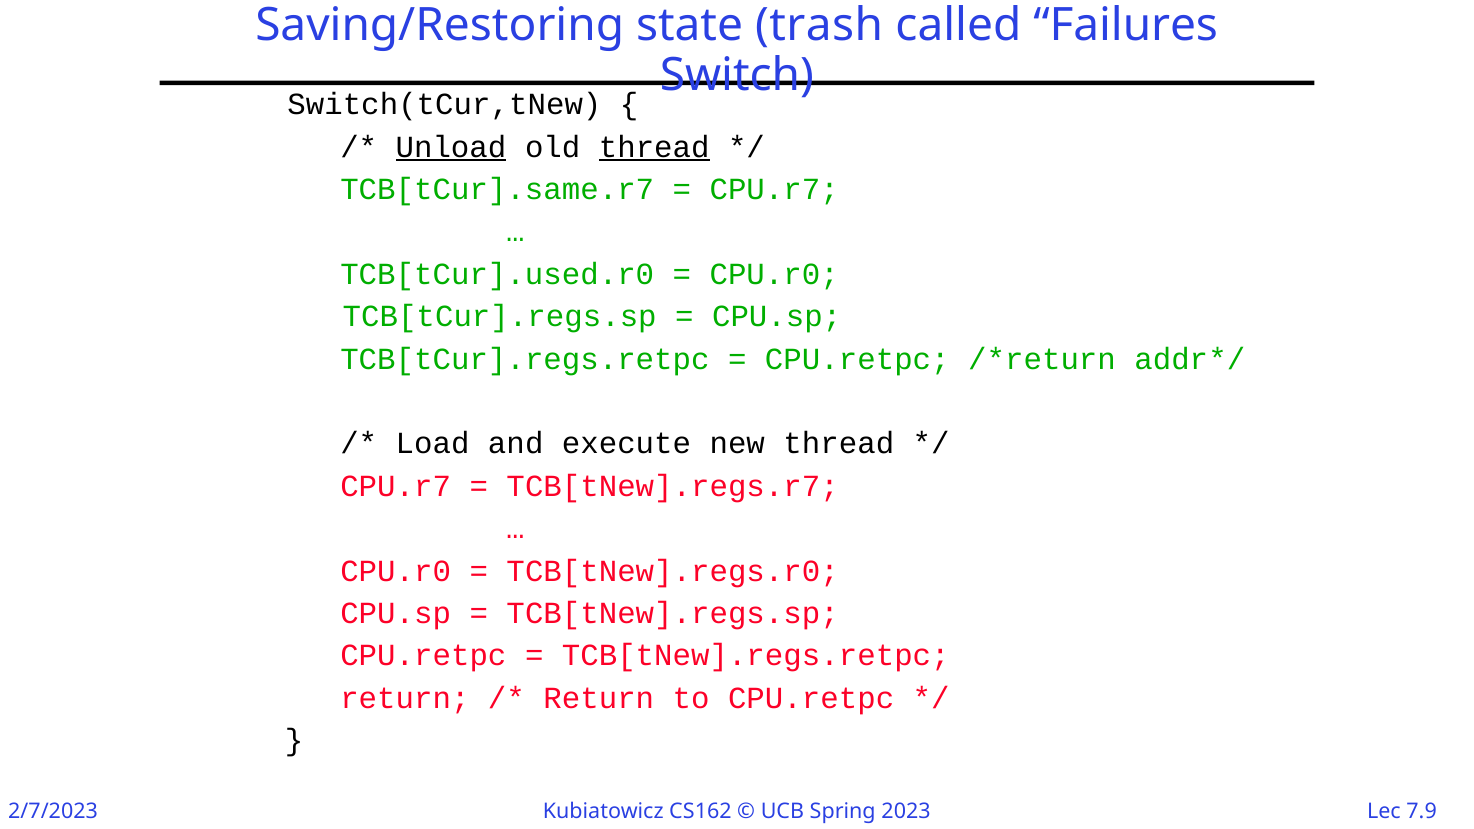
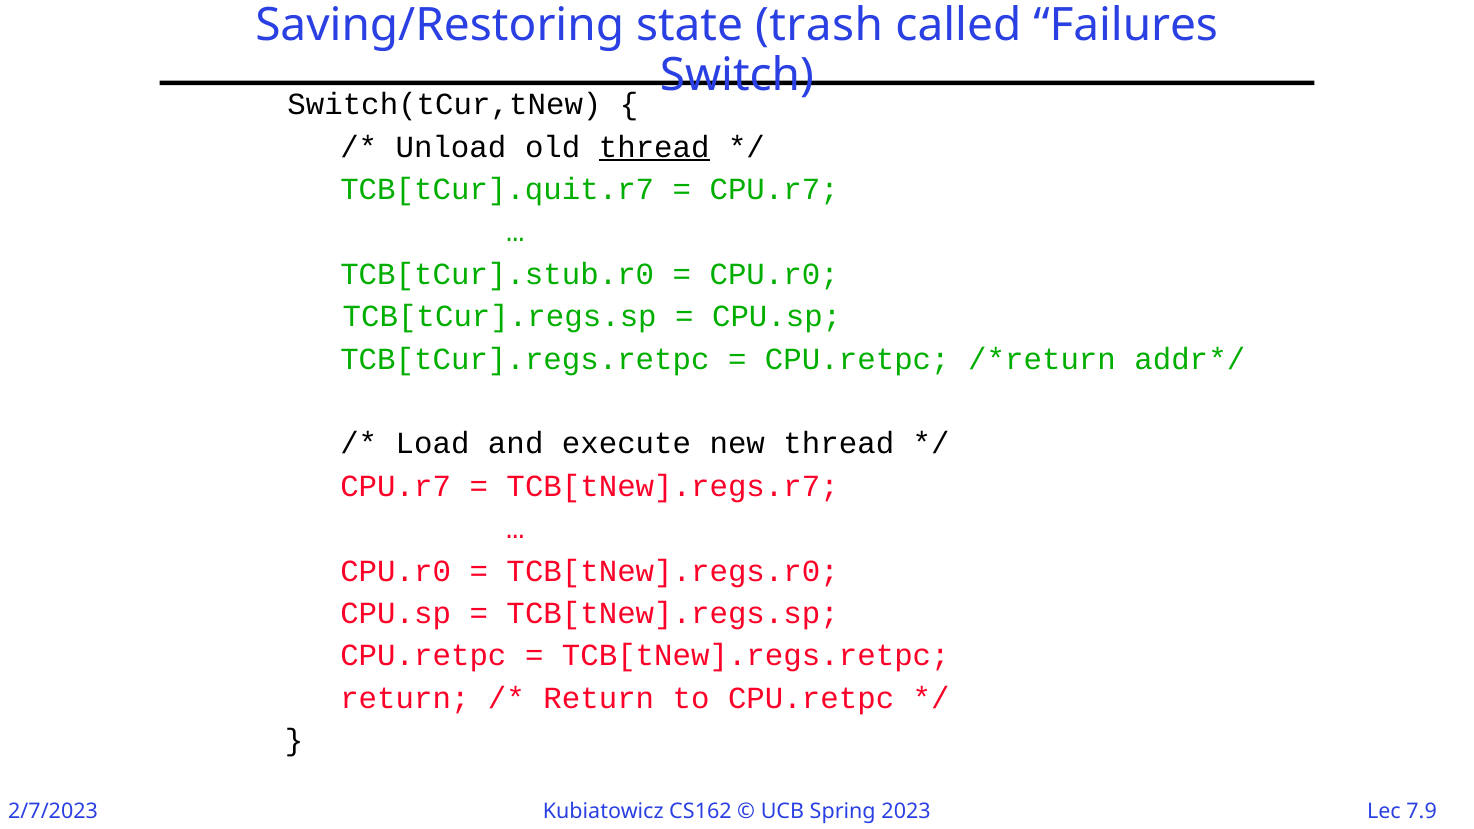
Unload underline: present -> none (451, 147)
TCB[tCur].same.r7: TCB[tCur].same.r7 -> TCB[tCur].quit.r7 (497, 189)
TCB[tCur].used.r0: TCB[tCur].used.r0 -> TCB[tCur].stub.r0 (497, 274)
